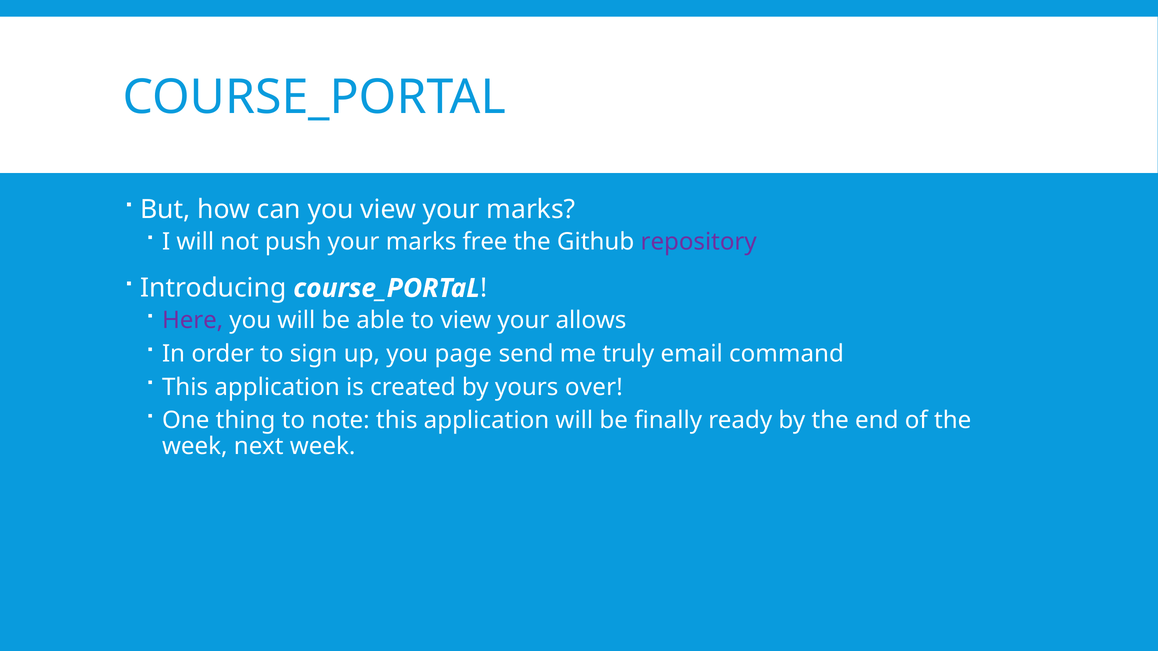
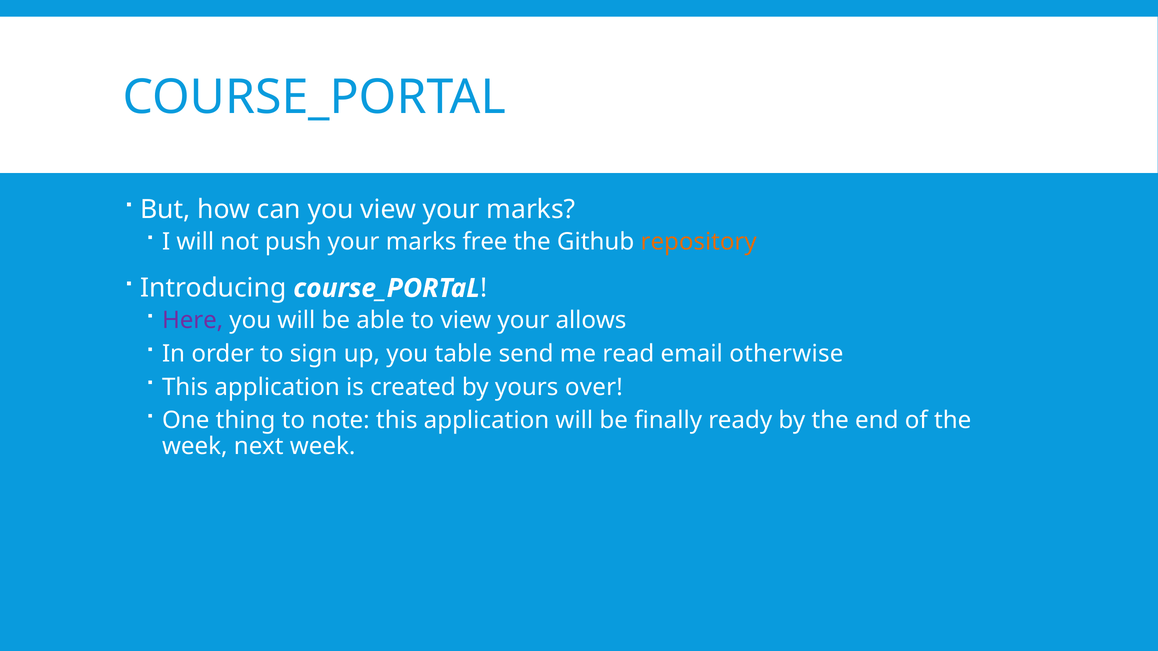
repository colour: purple -> orange (699, 242)
page: page -> table (463, 354)
truly: truly -> read (628, 354)
command: command -> otherwise (786, 354)
